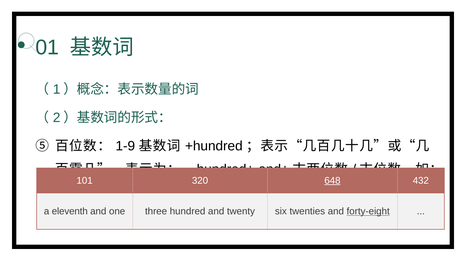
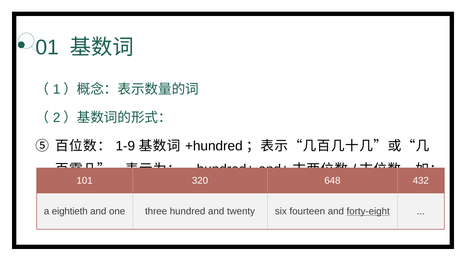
648 underline: present -> none (332, 181)
eleventh: eleventh -> eightieth (70, 212)
twenties: twenties -> fourteen (307, 212)
